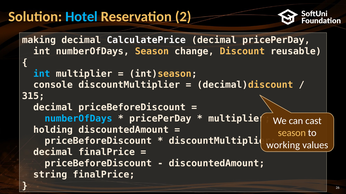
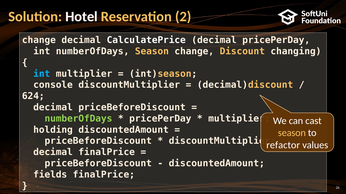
Hotel colour: light blue -> white (82, 17)
making: making -> change (39, 40)
reusable: reusable -> changing (296, 51)
315: 315 -> 624 (33, 96)
numberOfDays colour: light blue -> light green (78, 119)
working: working -> refactor (283, 146)
string: string -> fields (50, 175)
